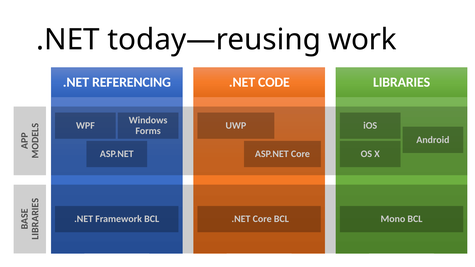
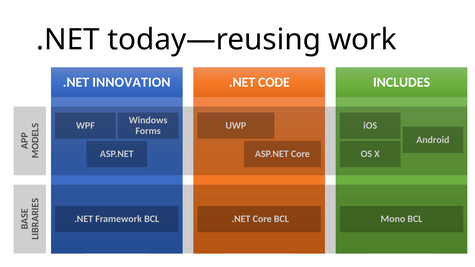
REFERENCING: REFERENCING -> INNOVATION (131, 82)
LIBRARIES: LIBRARIES -> INCLUDES (402, 82)
